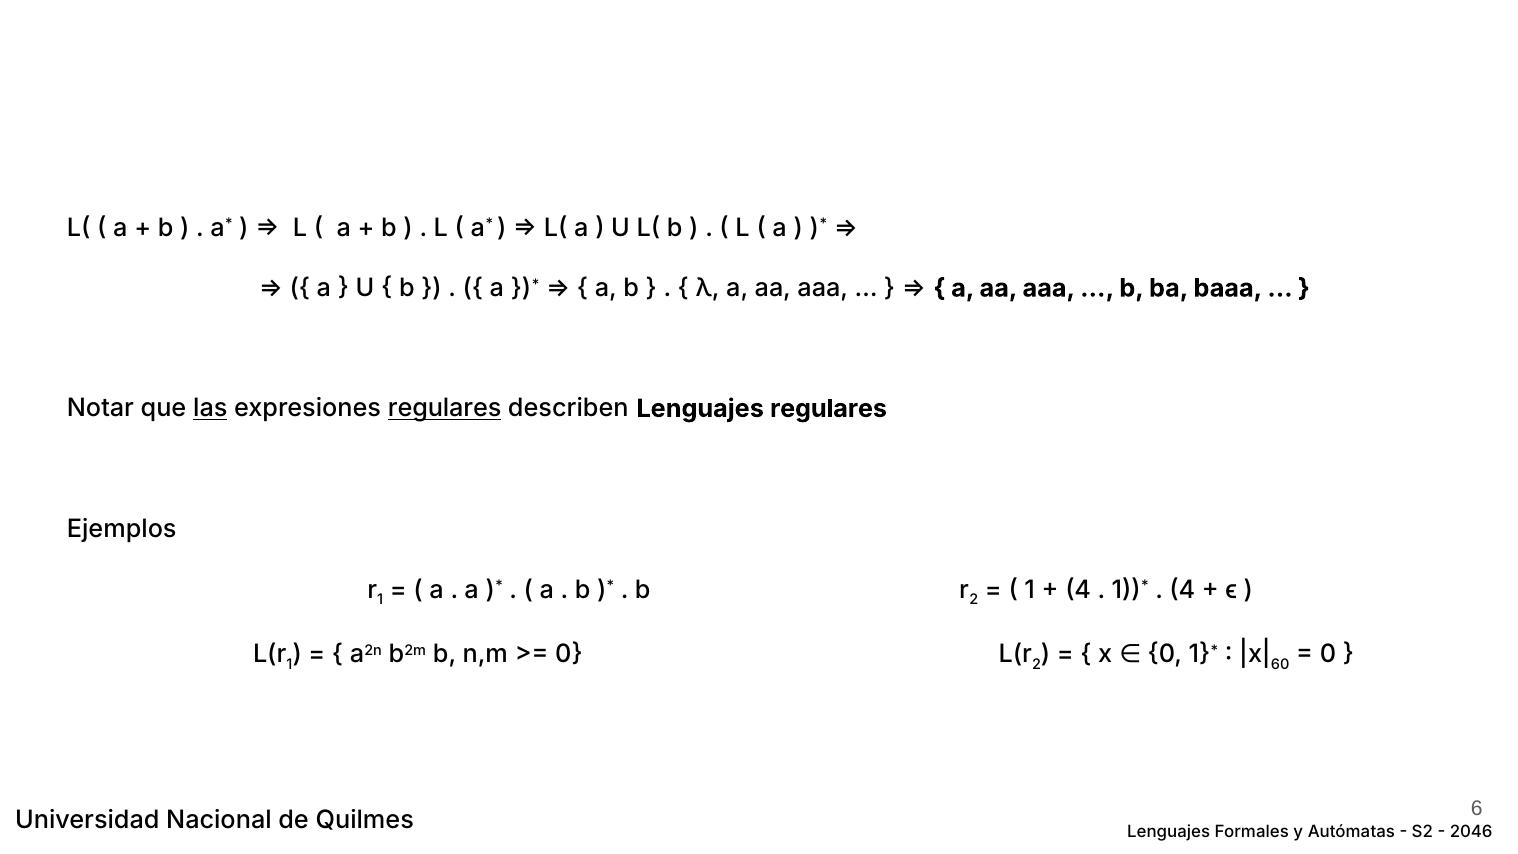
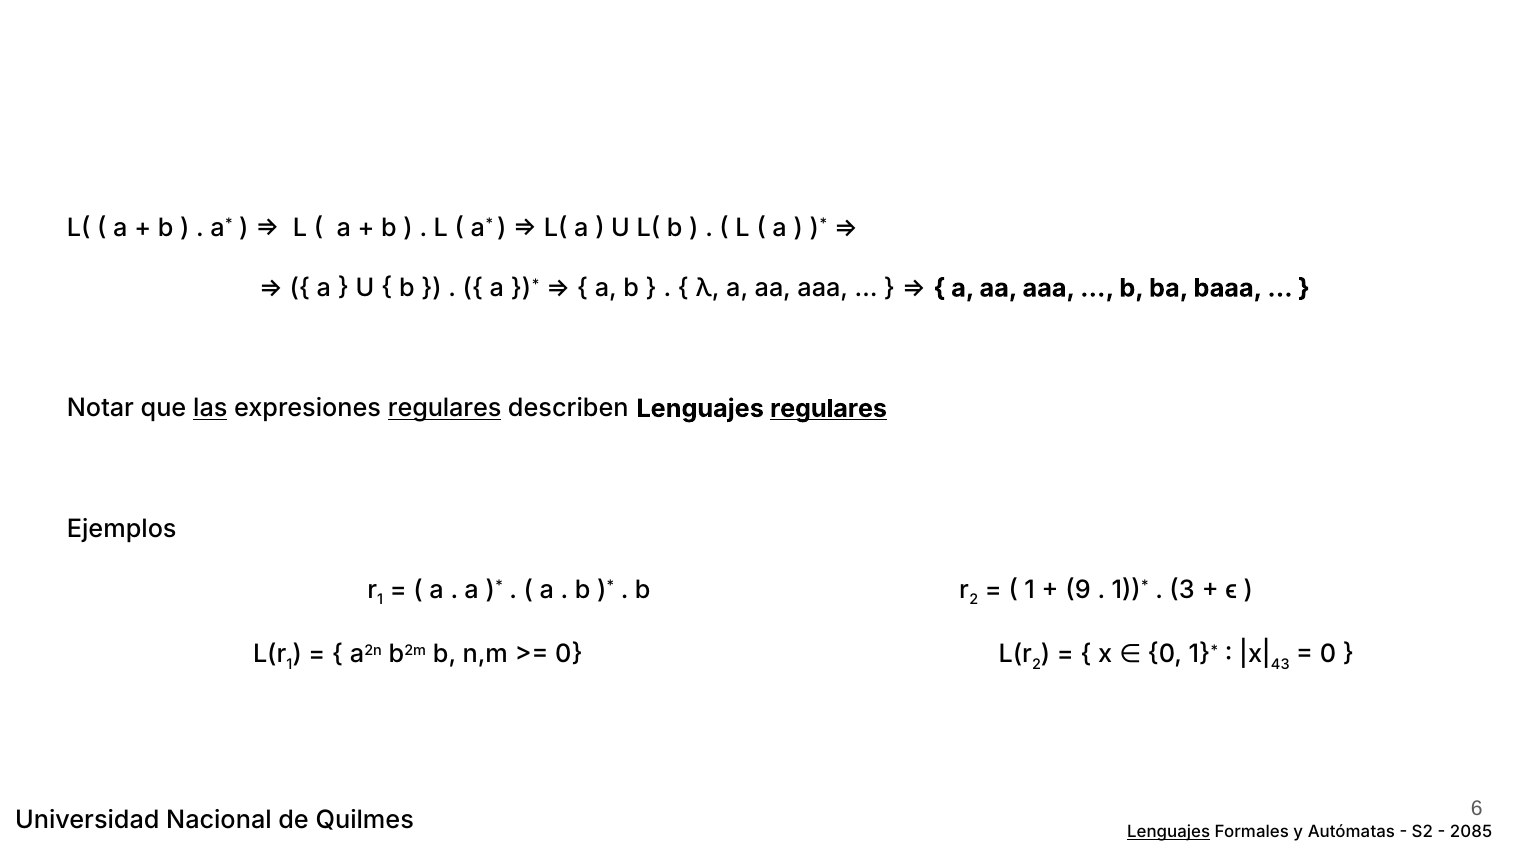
regulares underline: none -> present (828, 409)
4: 4 -> 9 (1078, 590)
4: 4 -> 3 (1182, 590)
60: 60 -> 43 (1280, 664)
Lenguajes underline: none -> present (1169, 832)
2046: 2046 -> 2085 (1471, 832)
